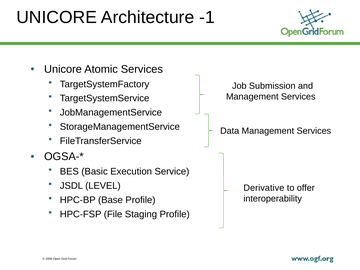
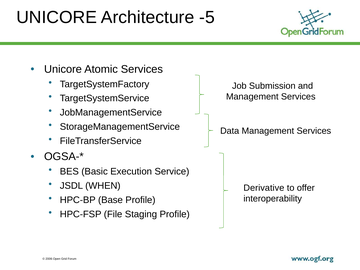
-1: -1 -> -5 (207, 17)
LEVEL: LEVEL -> WHEN (103, 186)
